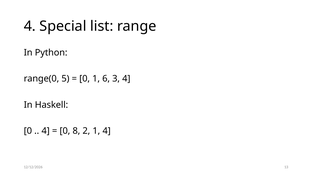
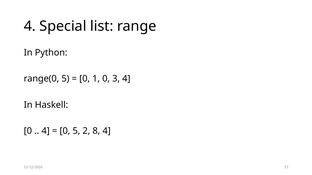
1 6: 6 -> 0 (106, 79)
0 8: 8 -> 5 (76, 131)
2 1: 1 -> 8 (96, 131)
